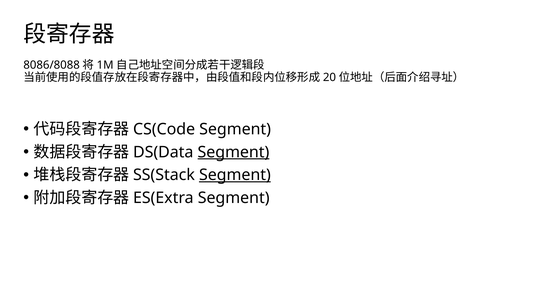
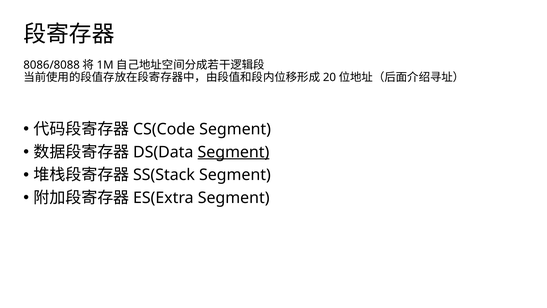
Segment underline: present -> none (235, 175)
